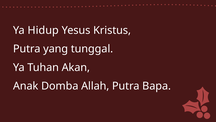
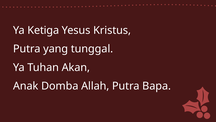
Hidup: Hidup -> Ketiga (43, 30)
